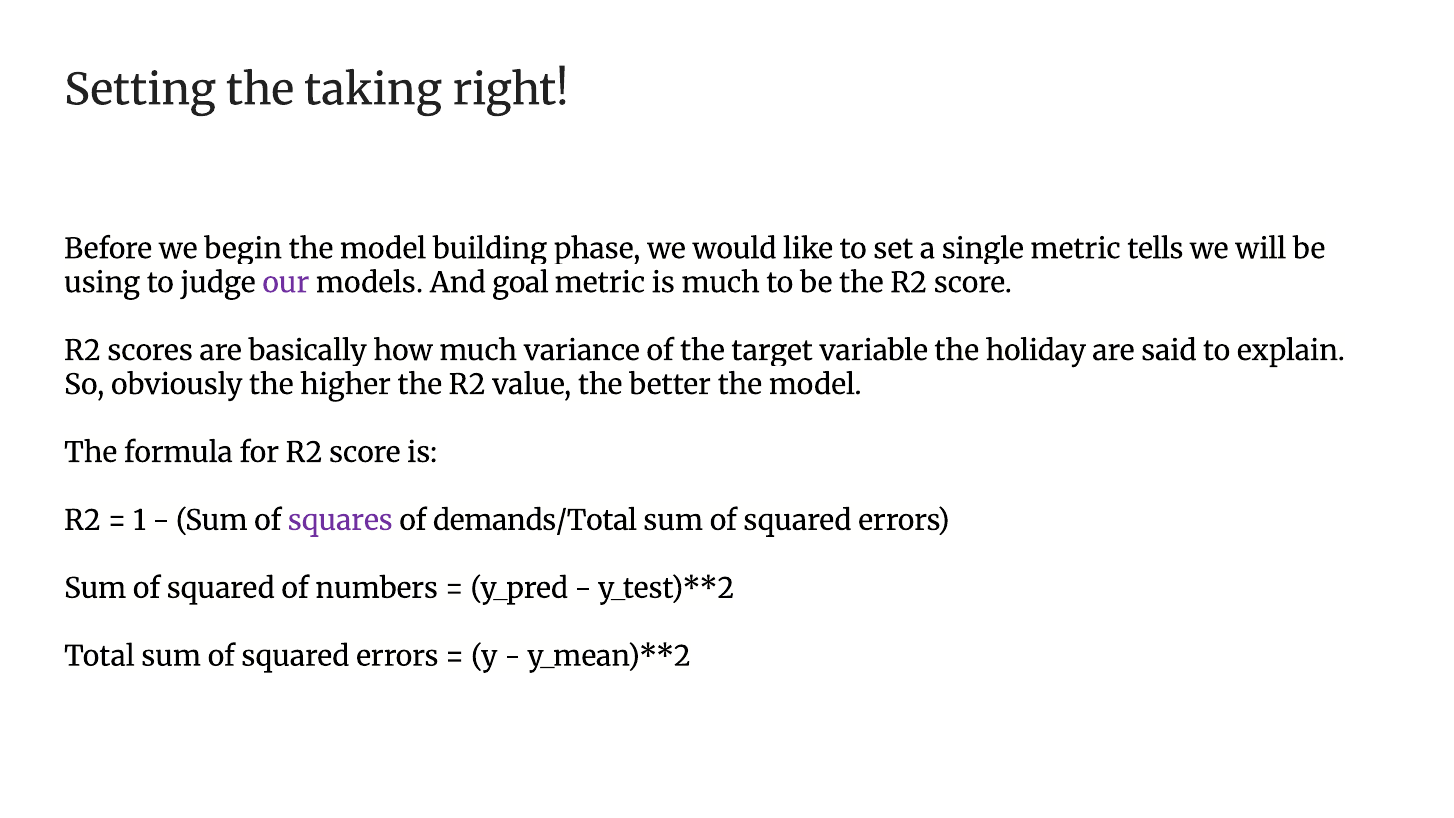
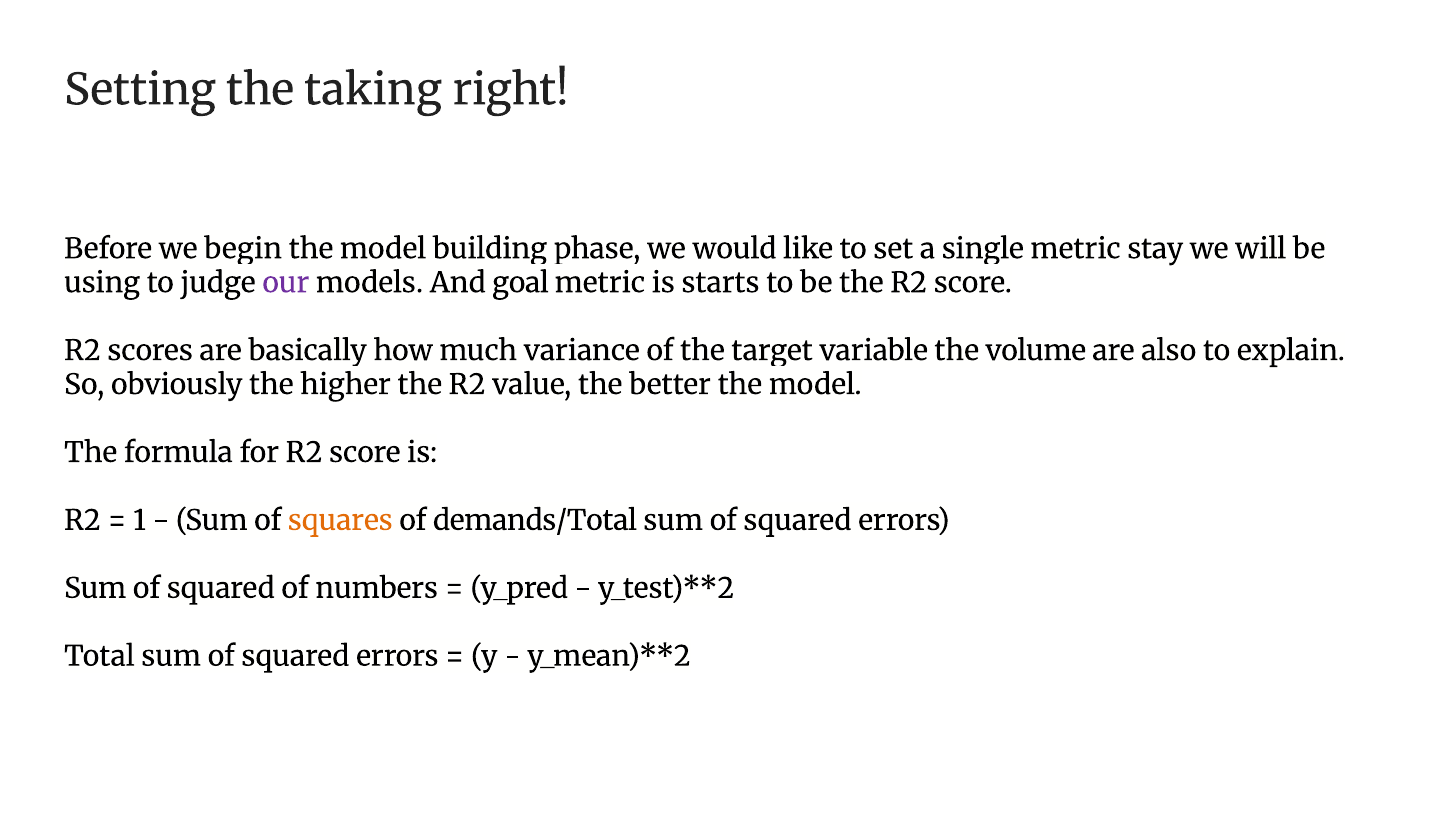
tells: tells -> stay (1155, 249)
is much: much -> starts (720, 283)
holiday: holiday -> volume (1036, 351)
said: said -> also (1169, 351)
squares colour: purple -> orange (340, 521)
